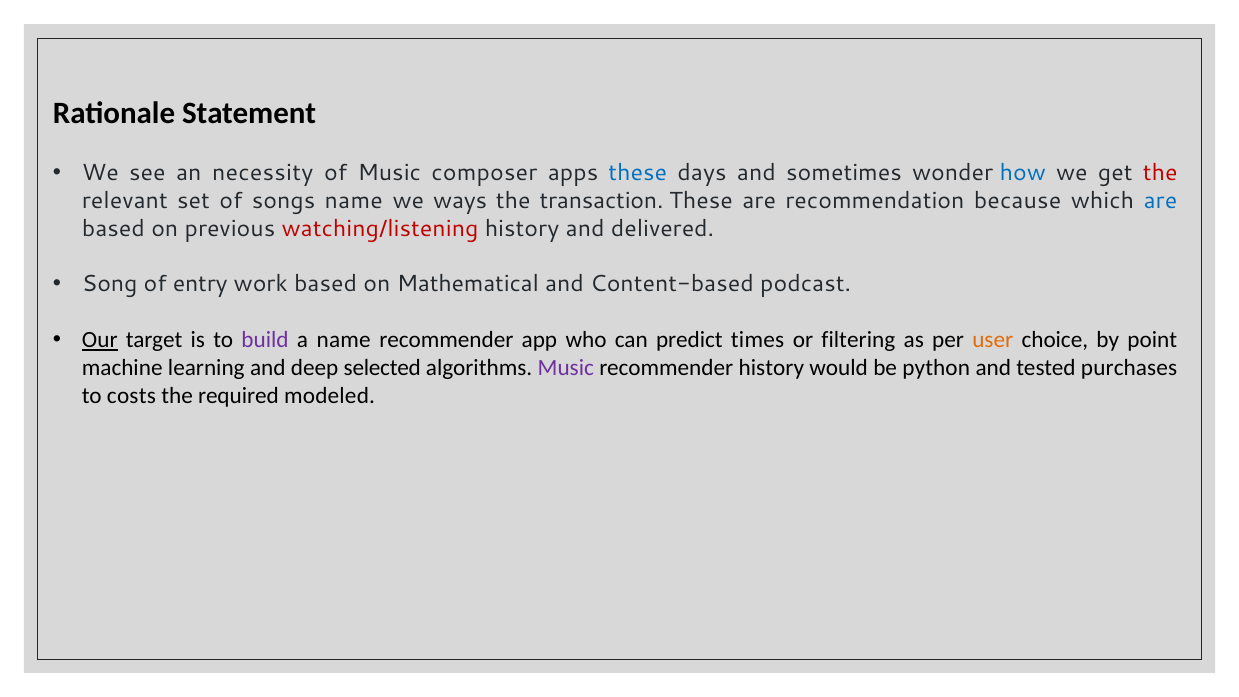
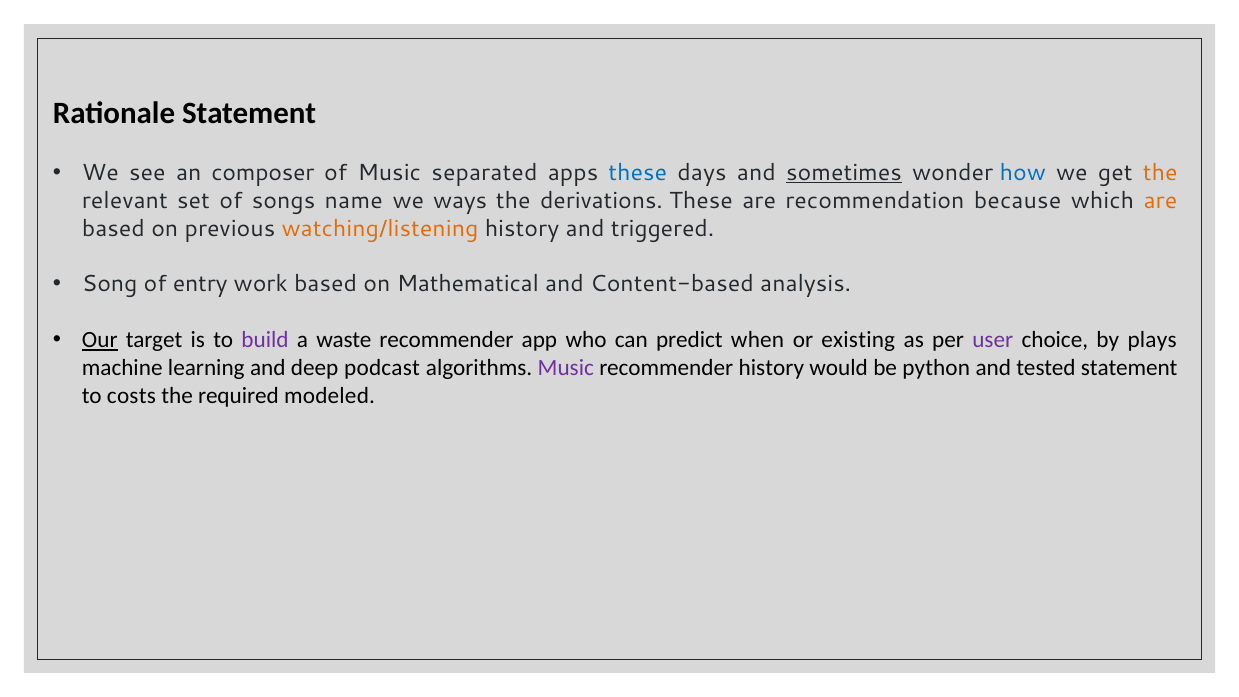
necessity: necessity -> composer (263, 173)
composer: composer -> separated (484, 173)
sometimes underline: none -> present (844, 173)
the colour: red -> orange (1160, 173)
transaction: transaction -> derivations (601, 201)
are colour: blue -> orange (1160, 201)
watching/listening colour: red -> orange (380, 228)
delivered: delivered -> triggered (663, 228)
podcast: podcast -> analysis (806, 284)
a name: name -> waste (344, 340)
times: times -> when (758, 340)
filtering: filtering -> existing (858, 340)
user colour: orange -> purple (993, 340)
point: point -> plays (1152, 340)
selected: selected -> podcast (382, 368)
tested purchases: purchases -> statement (1129, 368)
